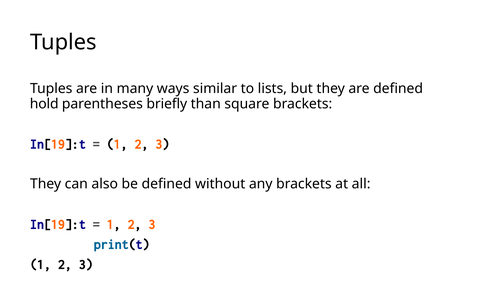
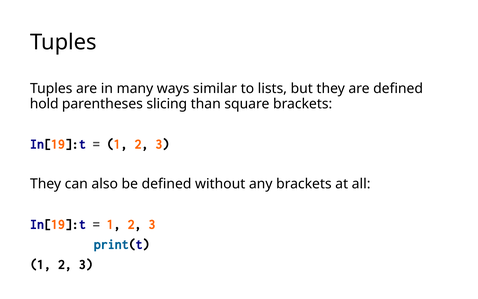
briefly: briefly -> slicing (167, 104)
